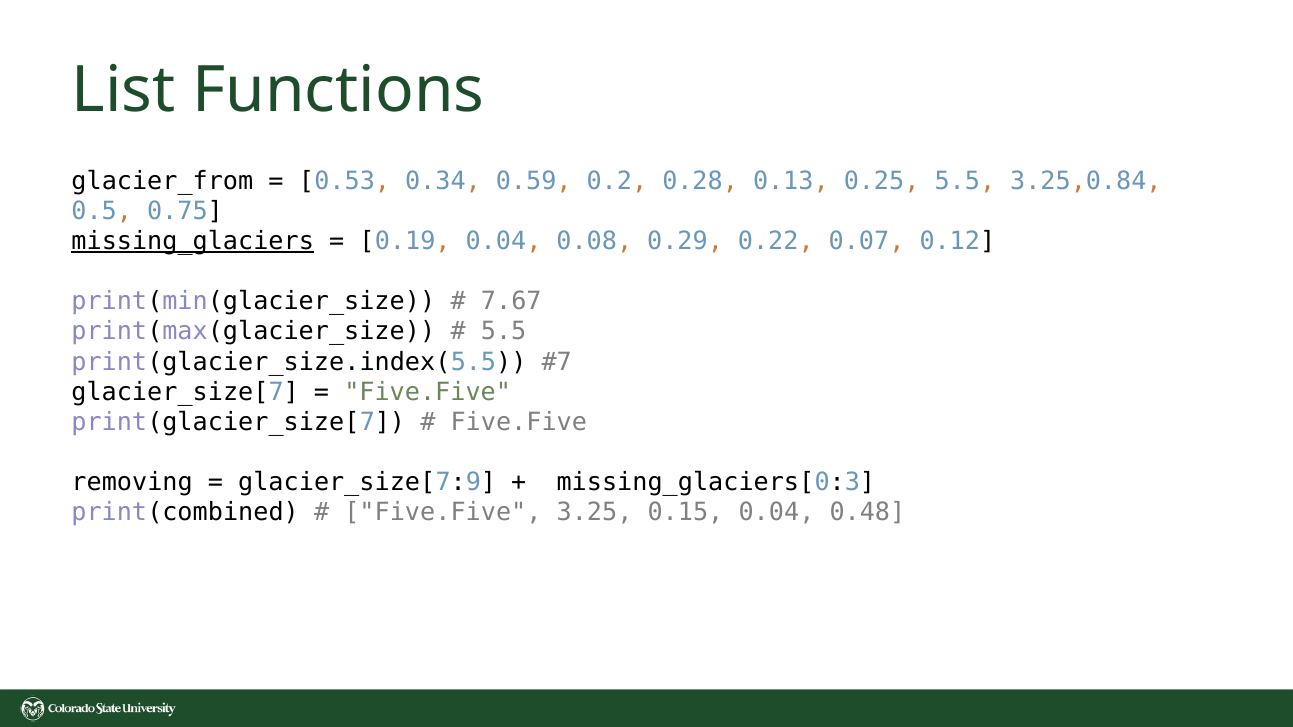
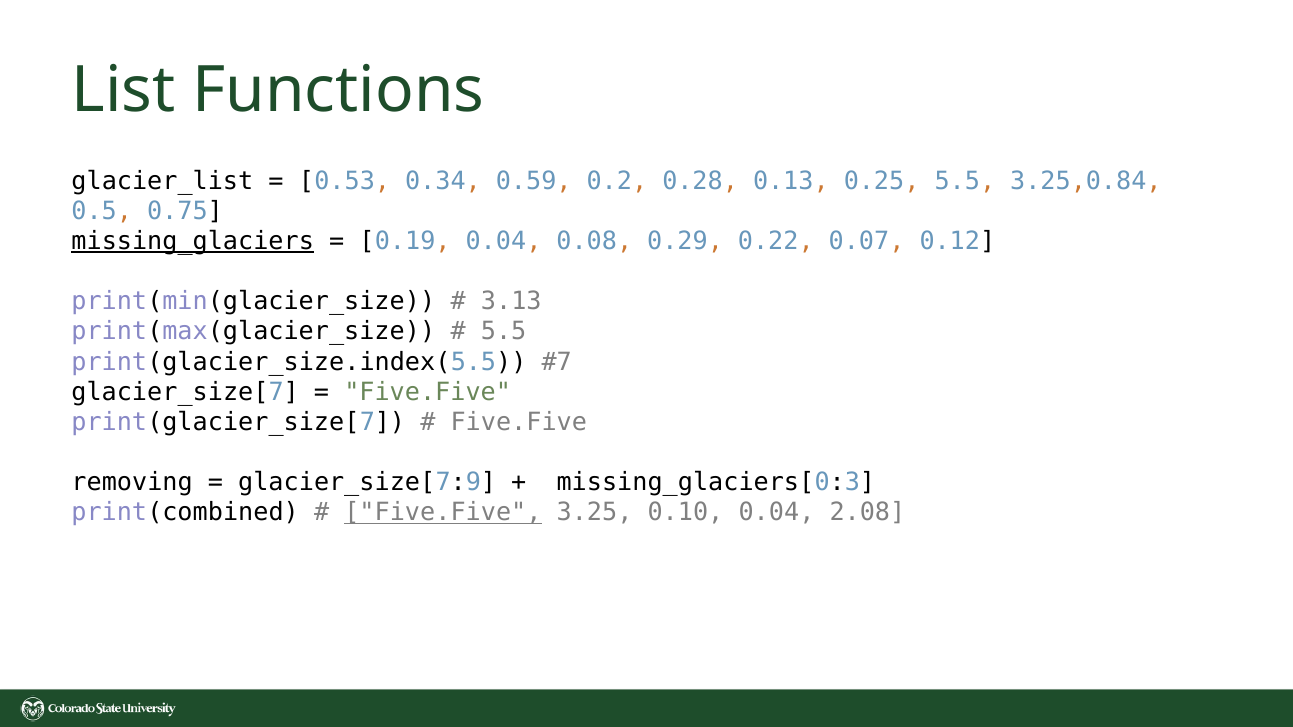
glacier_from: glacier_from -> glacier_list (162, 181)
7.67: 7.67 -> 3.13 (511, 302)
Five.Five underline: none -> present (443, 513)
0.15: 0.15 -> 0.10 (685, 513)
0.48: 0.48 -> 2.08 (867, 513)
